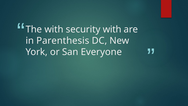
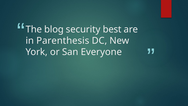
The with: with -> blog (54, 29)
security with: with -> best (112, 29)
